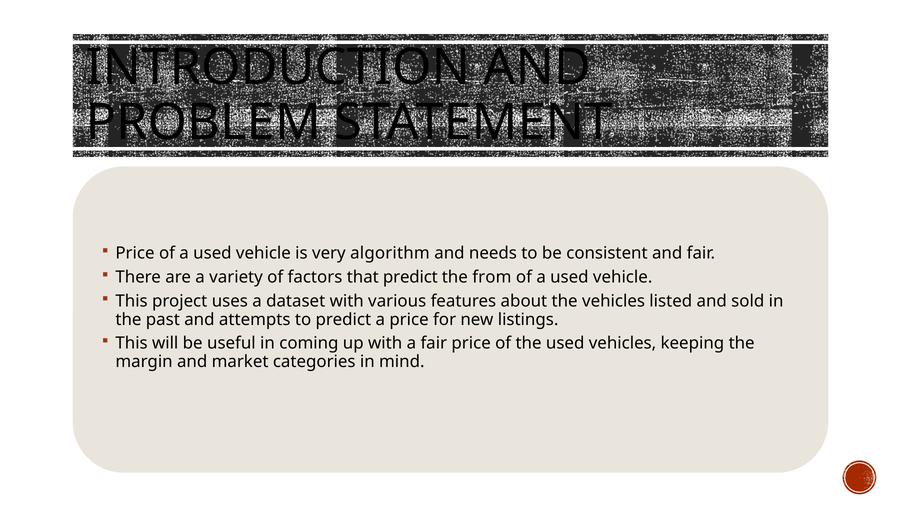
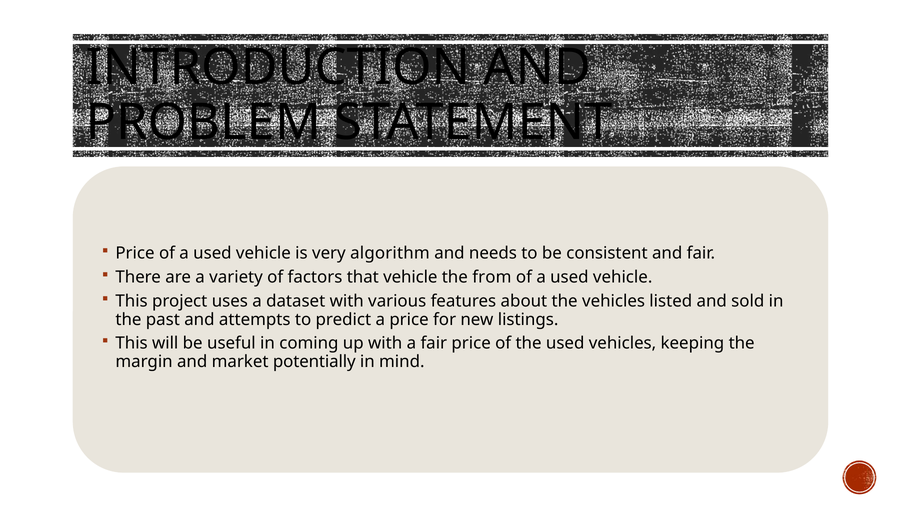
that predict: predict -> vehicle (410, 277)
categories: categories -> potentially (314, 361)
